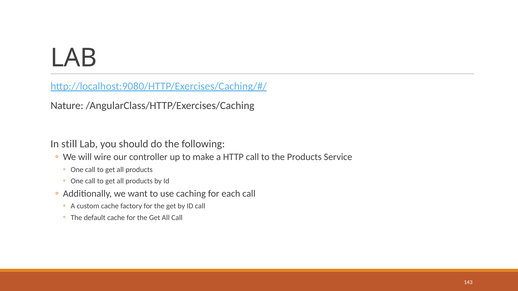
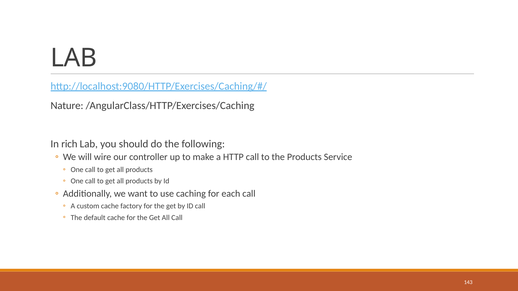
still: still -> rich (69, 144)
